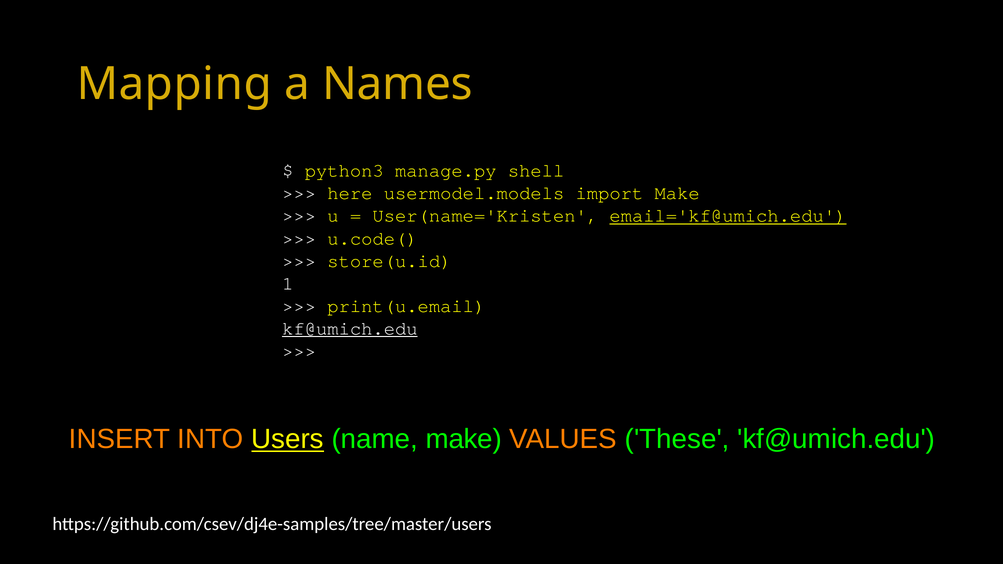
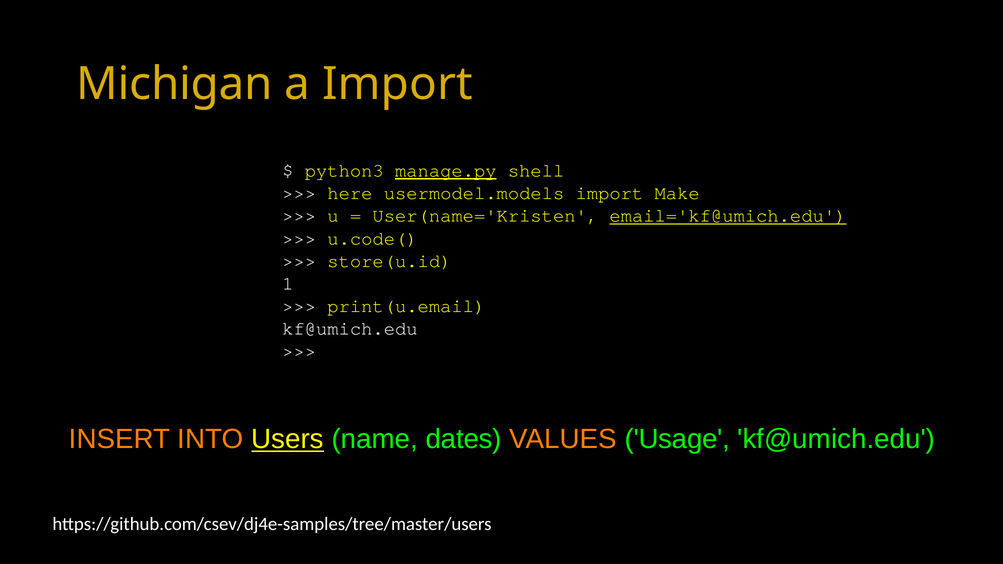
Mapping: Mapping -> Michigan (175, 84)
a Names: Names -> Import (397, 84)
manage.py underline: none -> present (446, 171)
kf@umich.edu underline: present -> none (350, 329)
name make: make -> dates (464, 439)
These: These -> Usage (677, 439)
